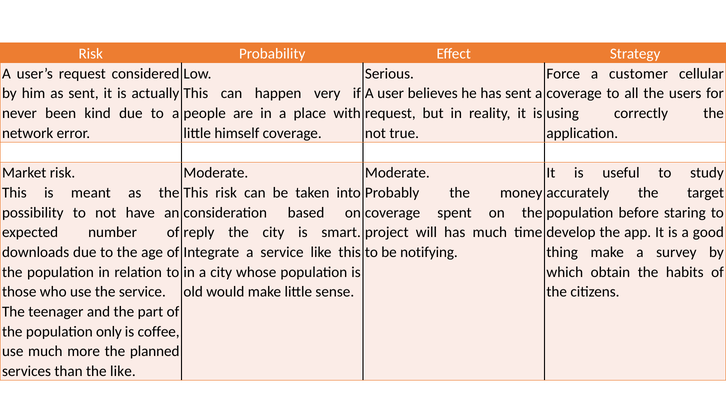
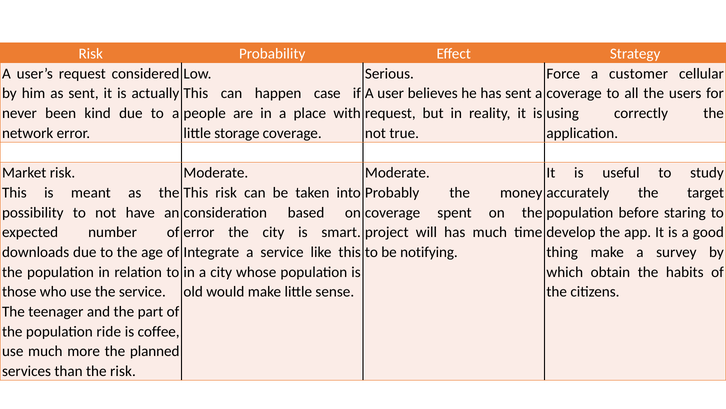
very: very -> case (327, 93)
himself: himself -> storage (237, 133)
reply: reply -> error (199, 232)
only: only -> ride (109, 331)
the like: like -> risk (123, 371)
